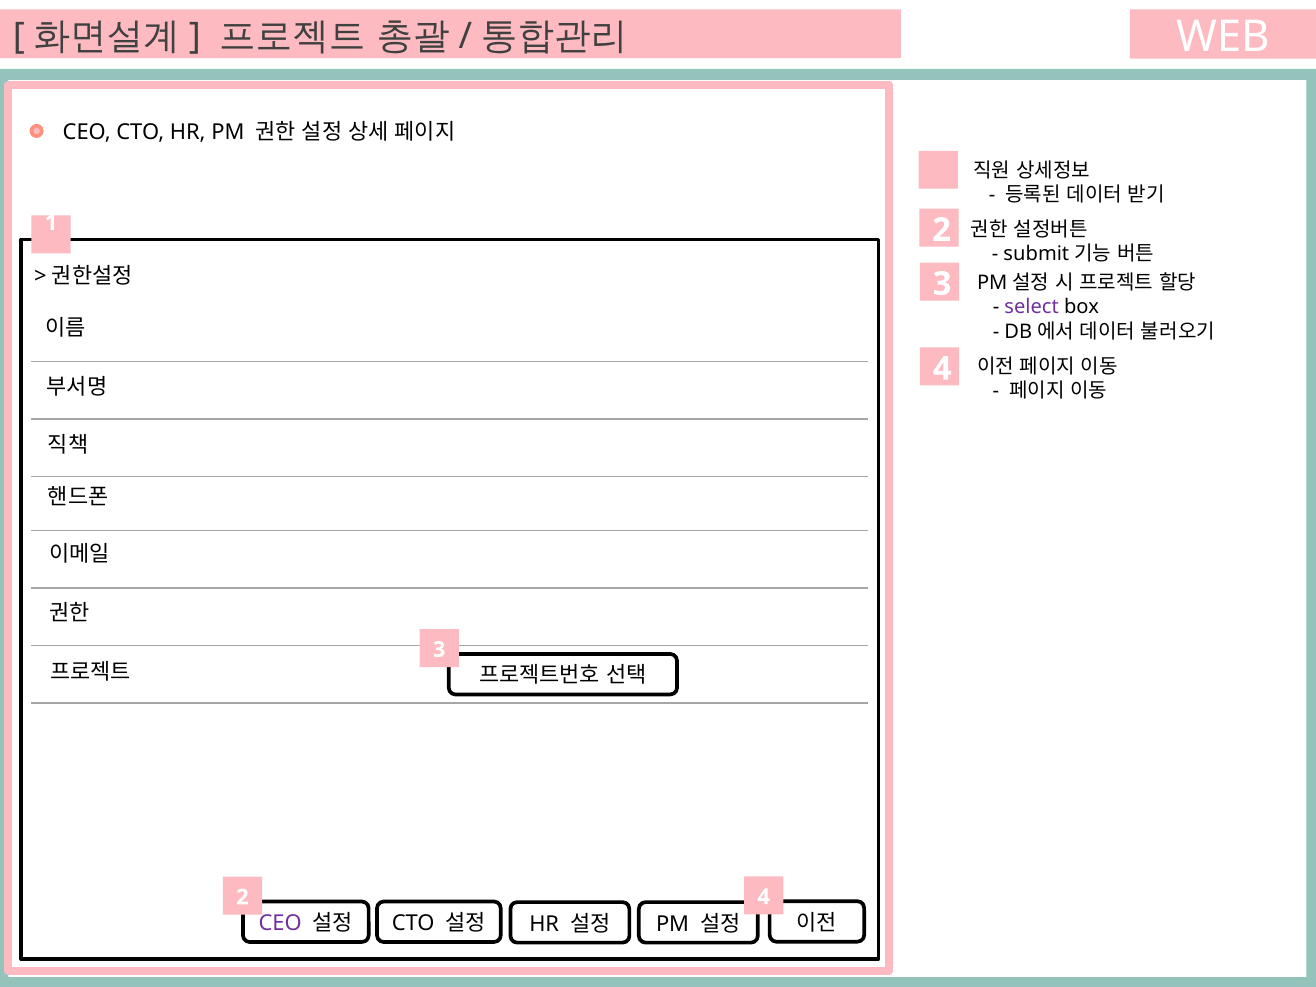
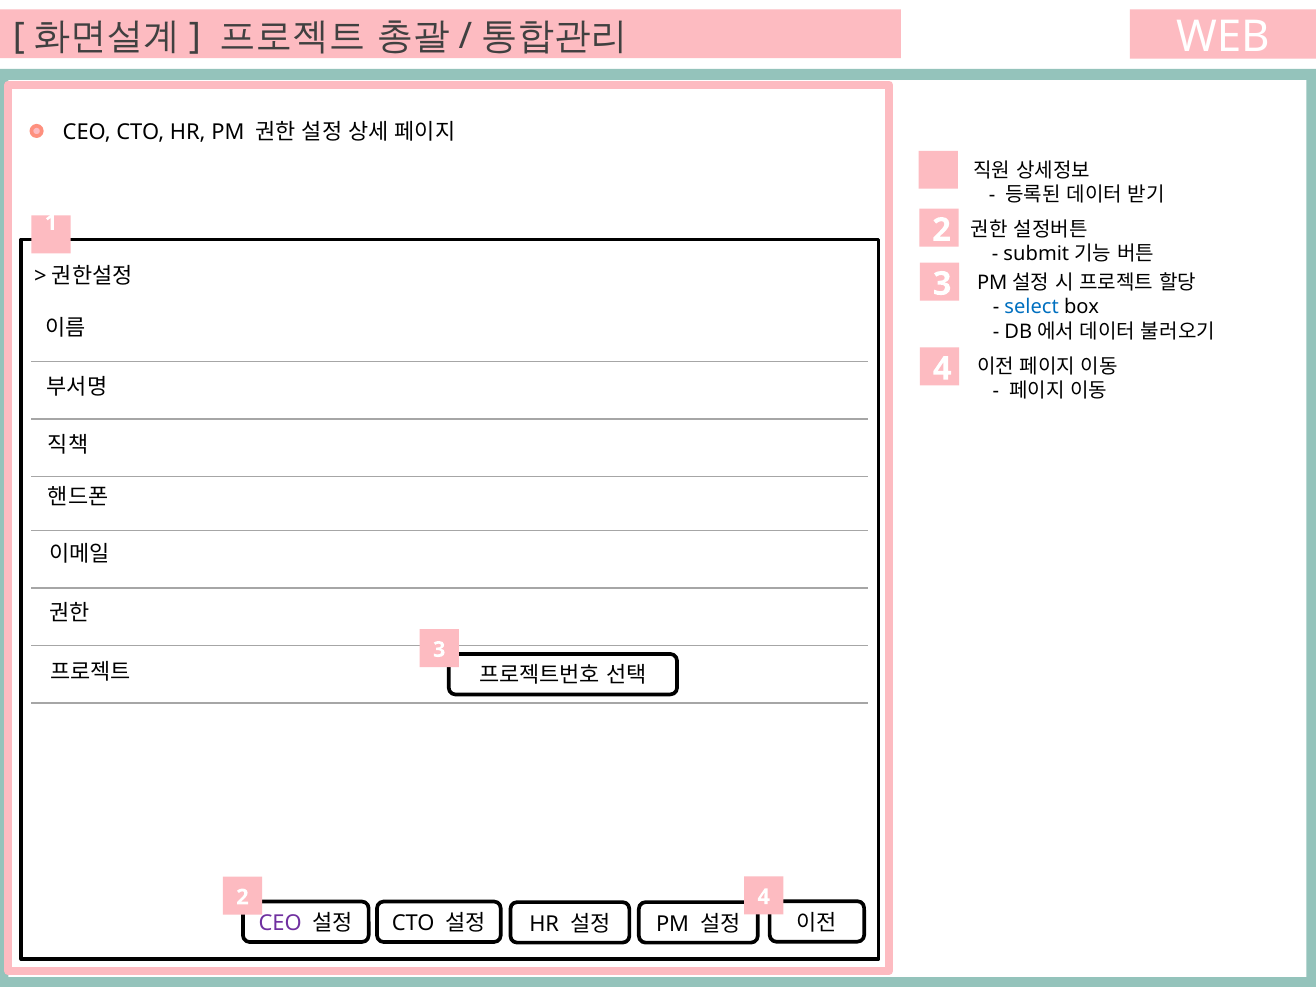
select colour: purple -> blue (1032, 307)
